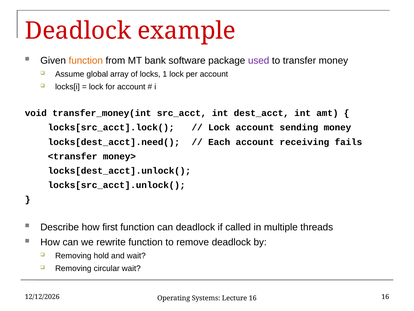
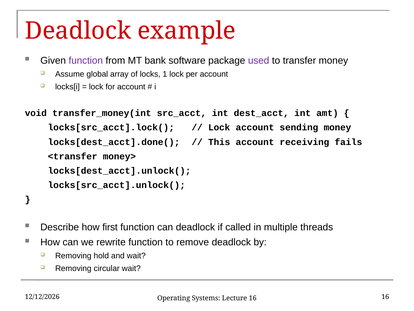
function colour: orange -> purple (86, 60)
locks[dest_acct].need(: locks[dest_acct].need( -> locks[dest_acct].done( (114, 142)
Each: Each -> This (219, 142)
